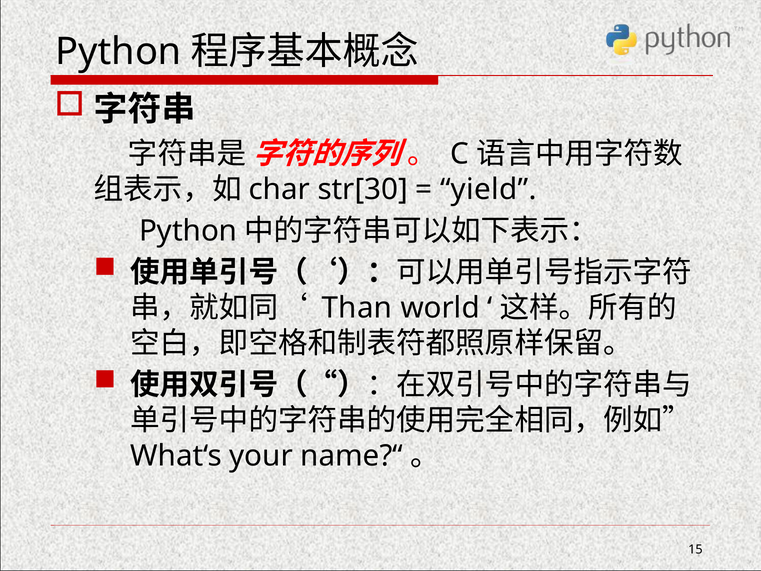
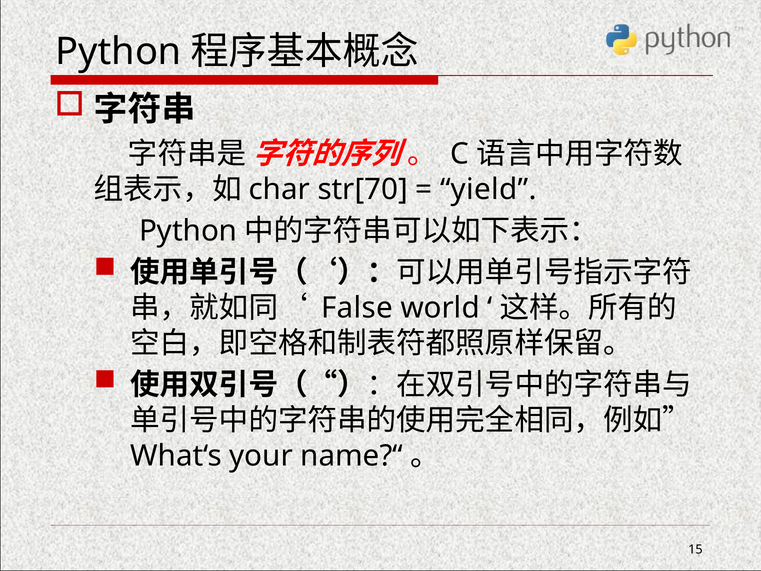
str[30: str[30 -> str[70 (363, 189)
Than: Than -> False (357, 308)
